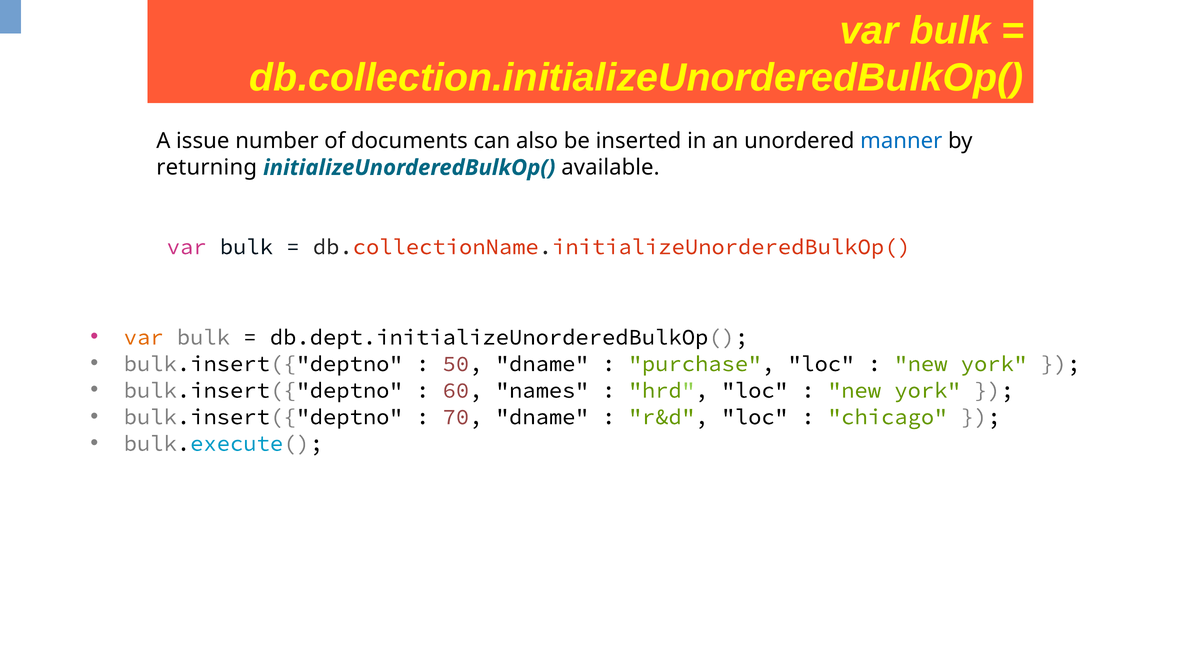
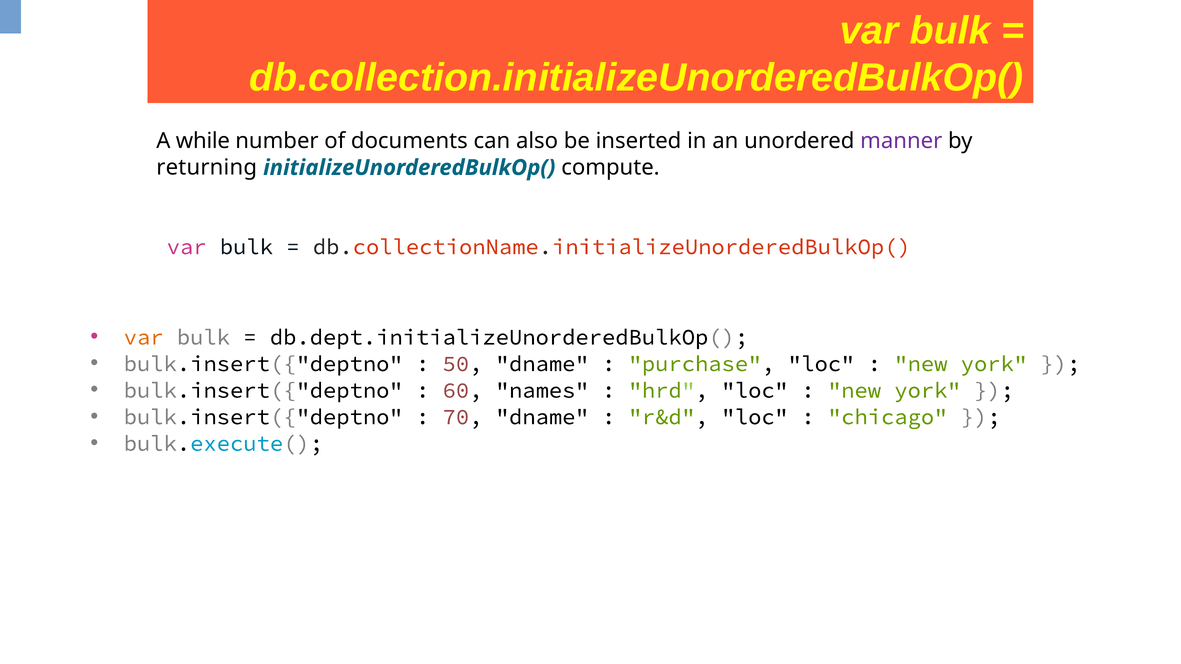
issue: issue -> while (203, 141)
manner colour: blue -> purple (901, 141)
available: available -> compute (611, 168)
